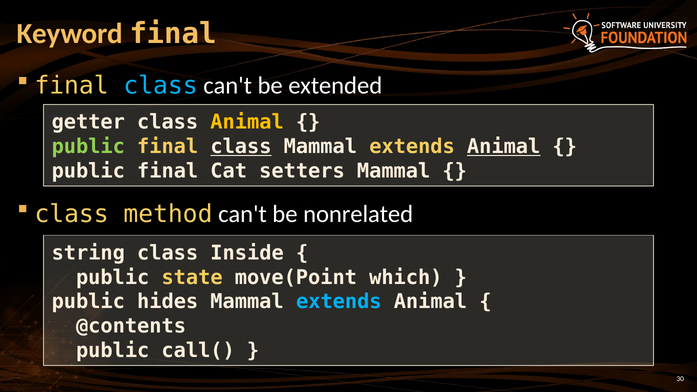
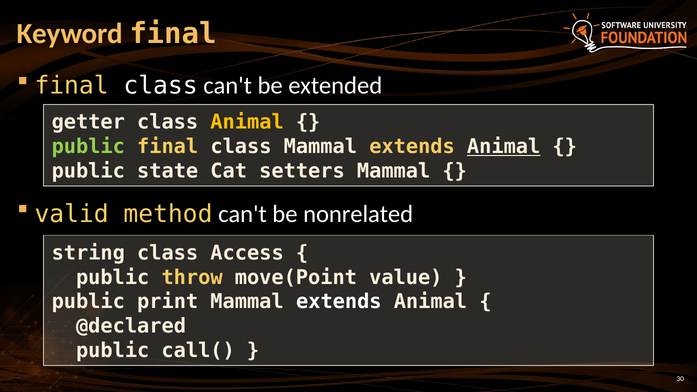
class colour: light blue -> white (161, 86)
class underline: present -> none (241, 147)
final: final -> state (168, 171)
class: class -> valid (72, 214)
Inside: Inside -> Access (247, 253)
state: state -> throw (192, 277)
which: which -> value (406, 277)
hides: hides -> print (168, 302)
extends colour: light blue -> white (339, 302)
@contents: @contents -> @declared (131, 326)
